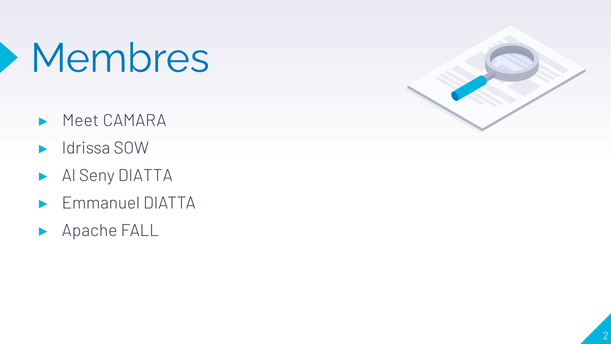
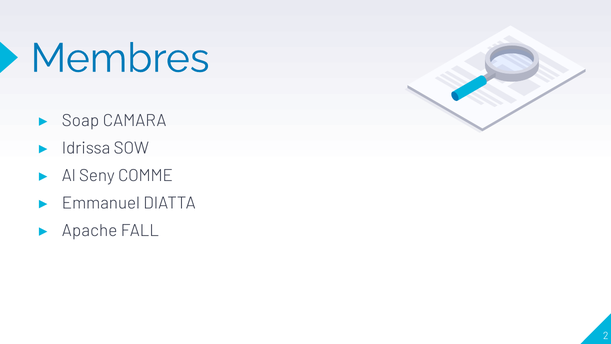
Meet: Meet -> Soap (81, 120)
Seny DIATTA: DIATTA -> COMME (145, 175)
